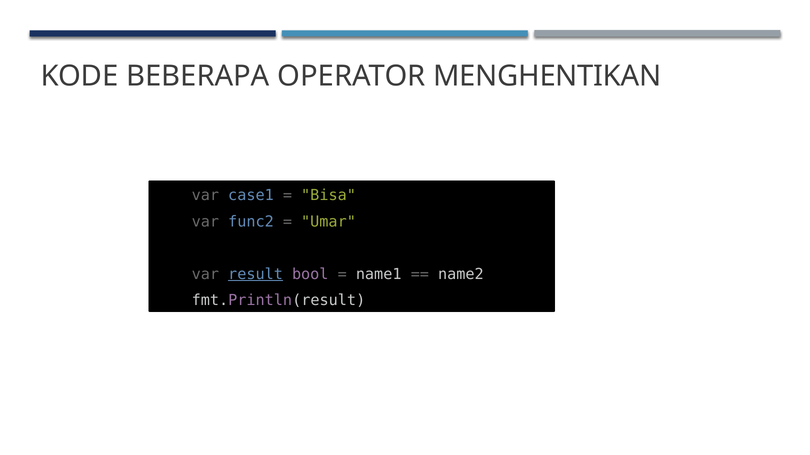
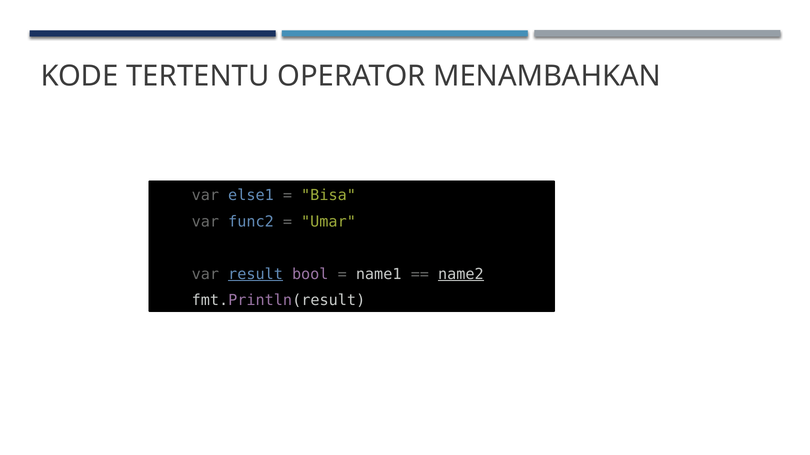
BEBERAPA: BEBERAPA -> TERTENTU (198, 76)
MENGHENTIKAN: MENGHENTIKAN -> MENAMBAHKAN (547, 76)
case1: case1 -> else1 (251, 196)
name2 underline: none -> present (461, 274)
